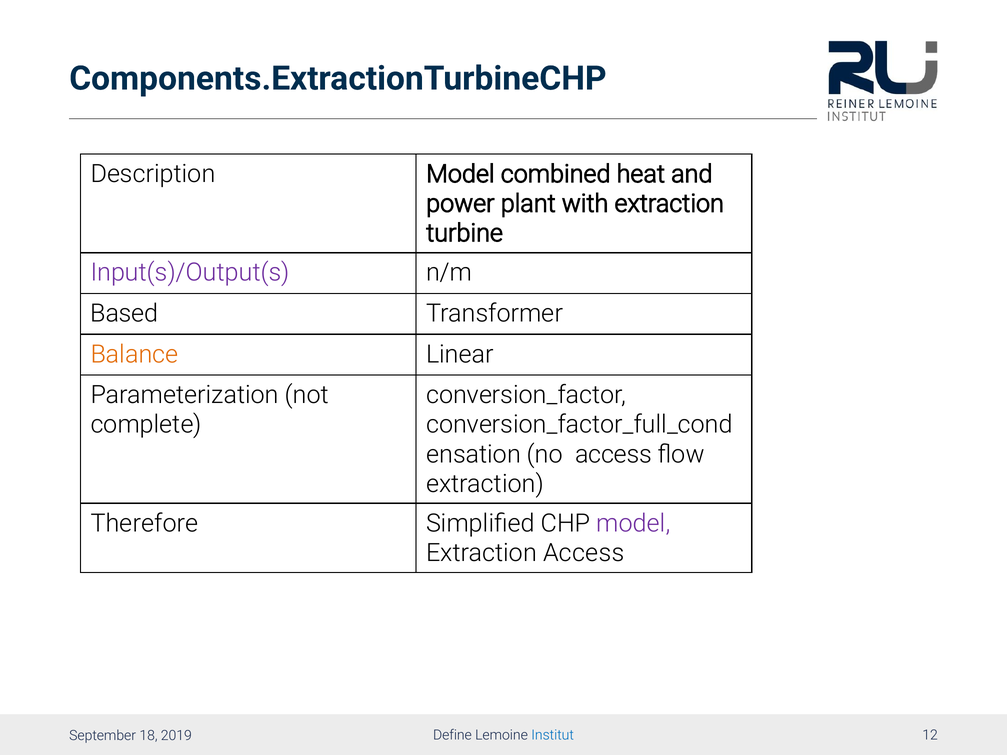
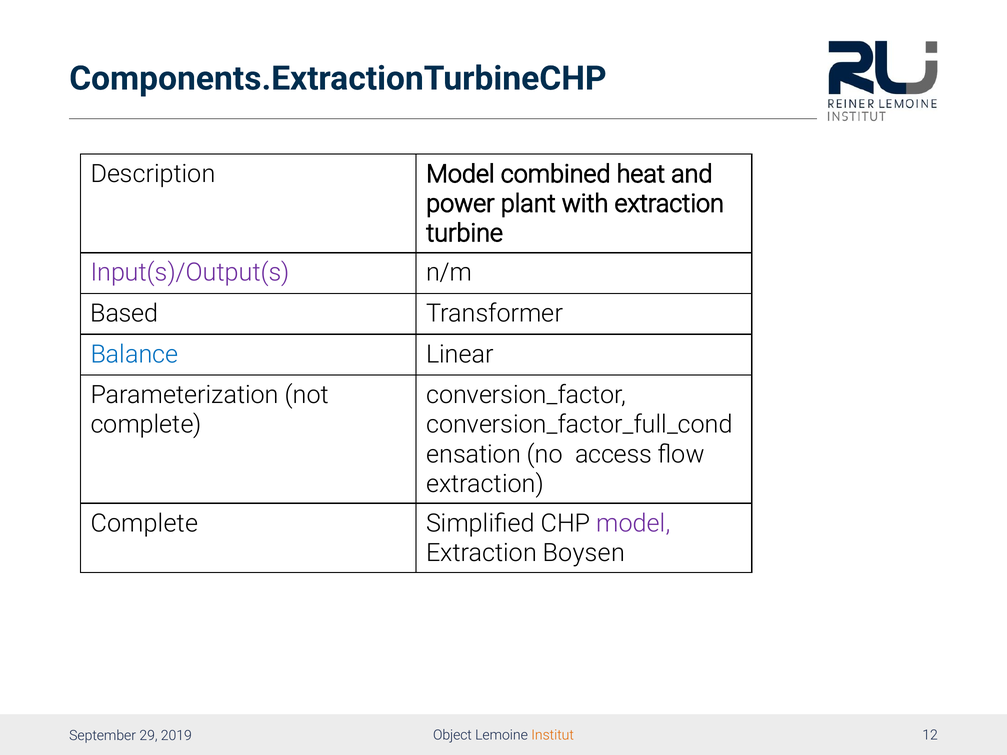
Balance colour: orange -> blue (134, 354)
Therefore: Therefore -> Complete (144, 524)
Extraction Access: Access -> Boysen (584, 553)
Define: Define -> Object (452, 735)
Institut colour: blue -> orange (553, 735)
18: 18 -> 29 (148, 736)
